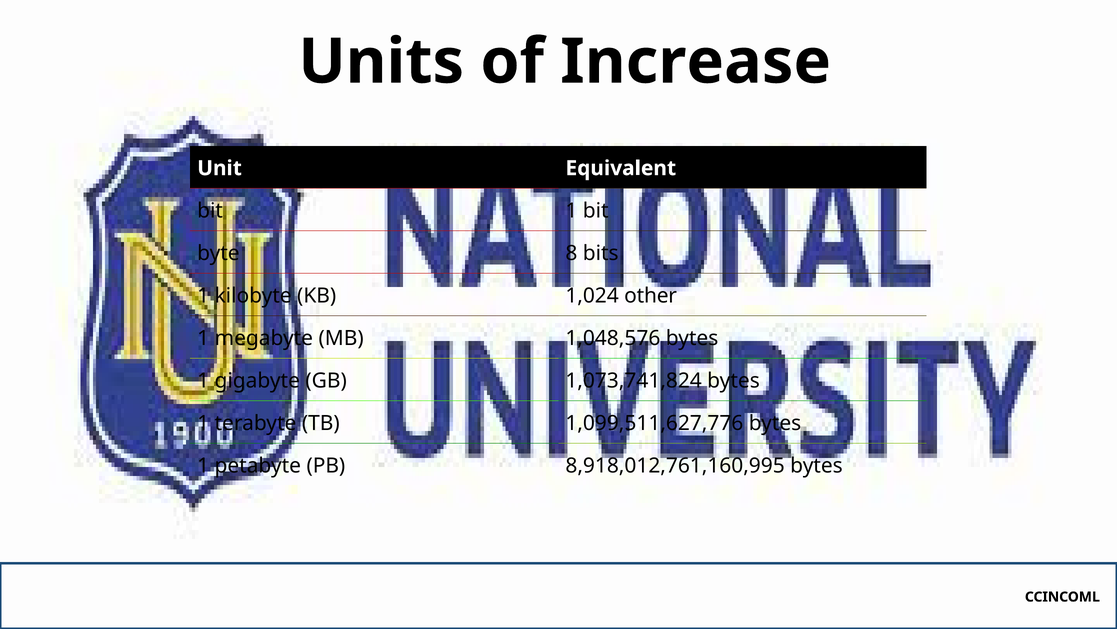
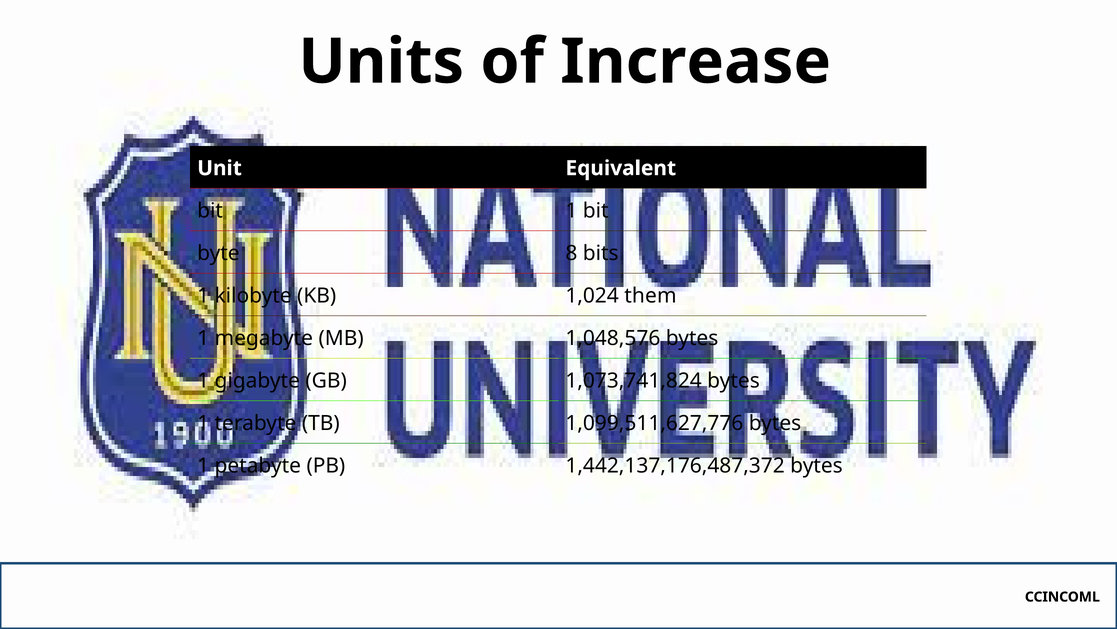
other: other -> them (650, 295)
8,918,012,761,160,995: 8,918,012,761,160,995 -> 1,442,137,176,487,372 (675, 465)
